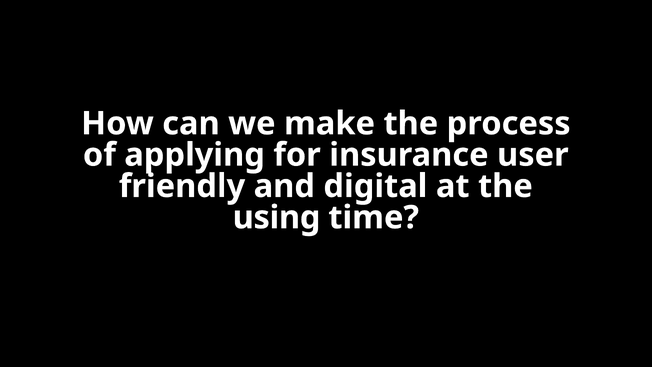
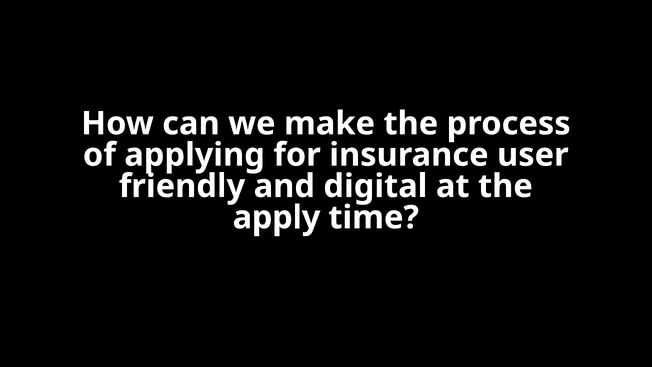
using: using -> apply (277, 217)
